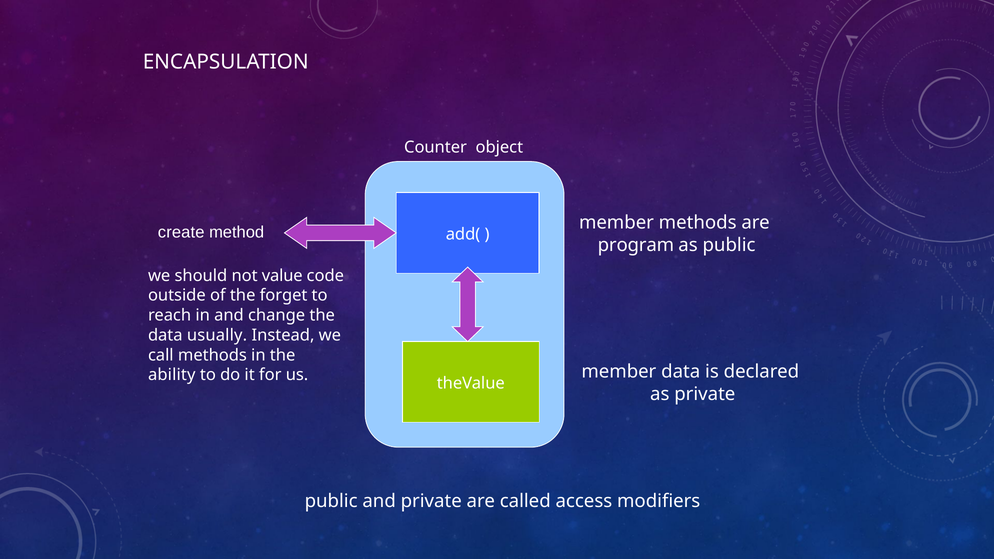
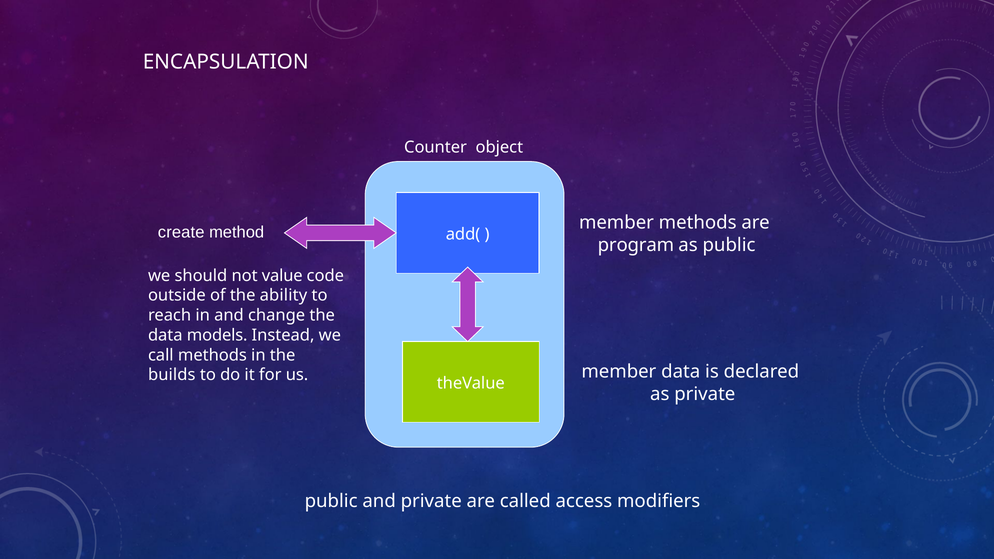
forget: forget -> ability (283, 296)
usually: usually -> models (217, 335)
ability: ability -> builds (172, 375)
